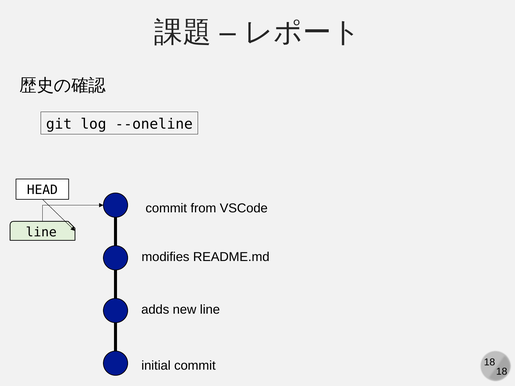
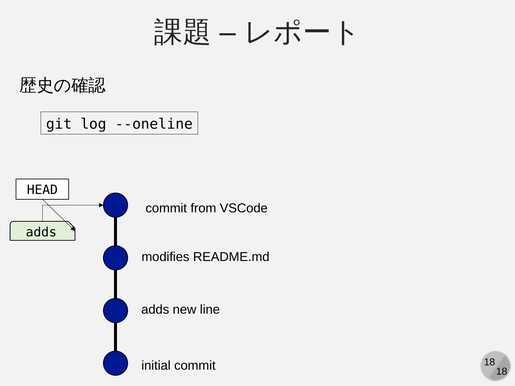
line: line -> adds (41, 232)
